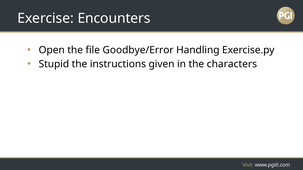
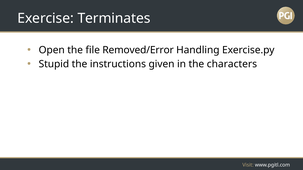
Encounters: Encounters -> Terminates (114, 18)
Goodbye/Error: Goodbye/Error -> Removed/Error (138, 50)
